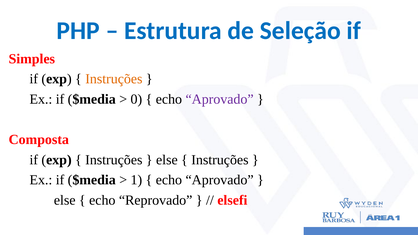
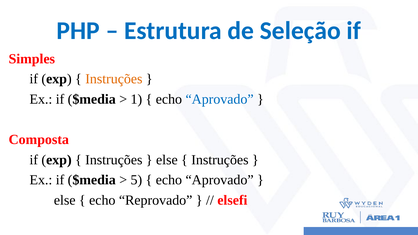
0: 0 -> 1 (136, 99)
Aprovado colour: purple -> blue (220, 99)
1: 1 -> 5 (136, 180)
